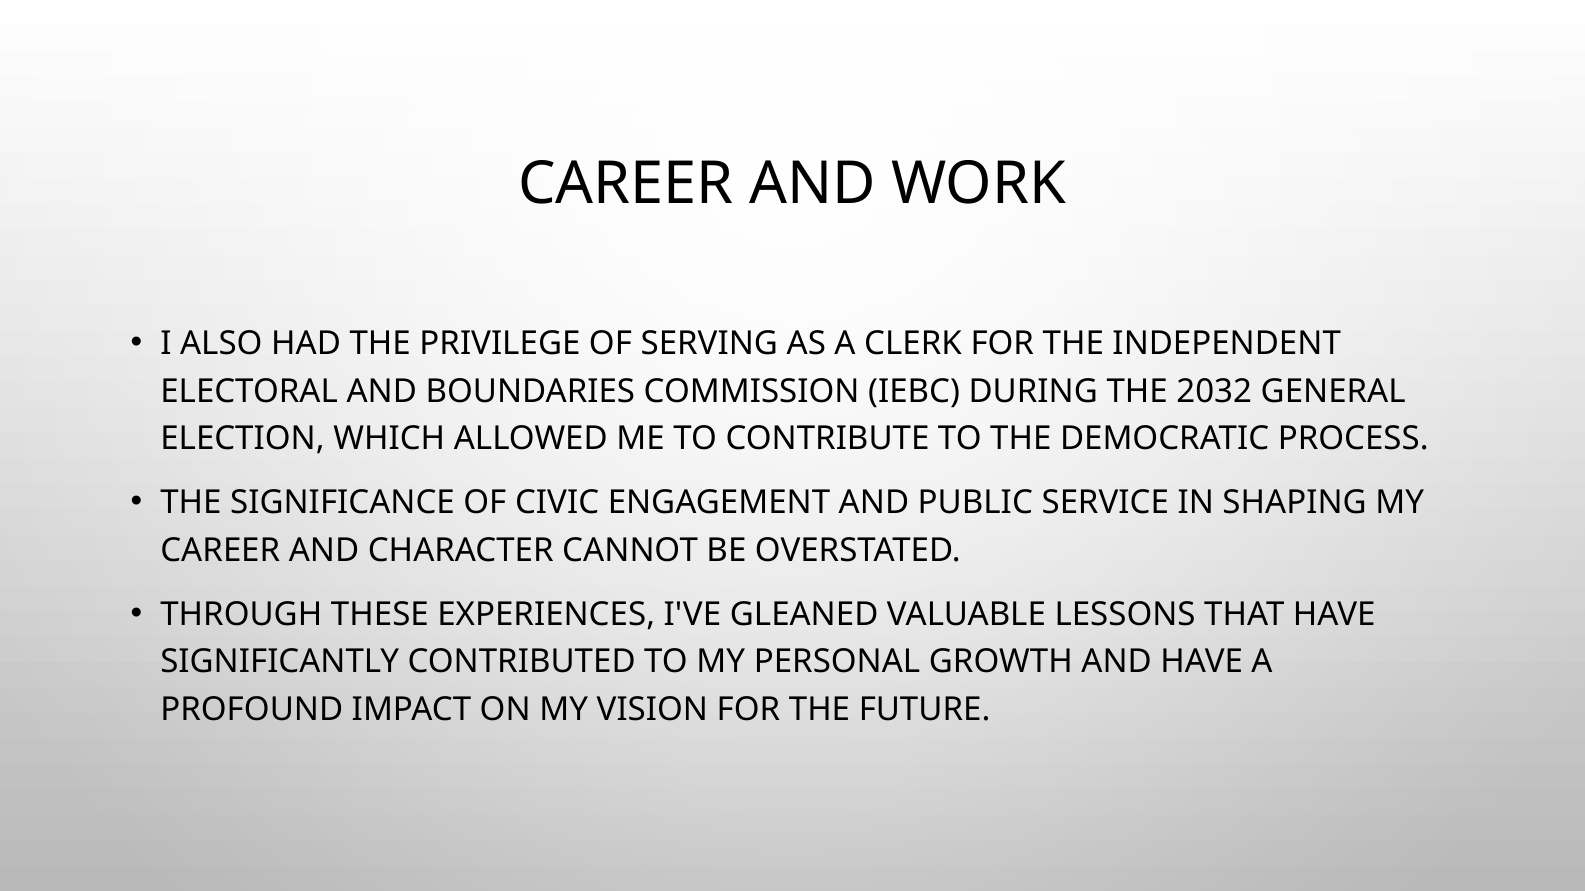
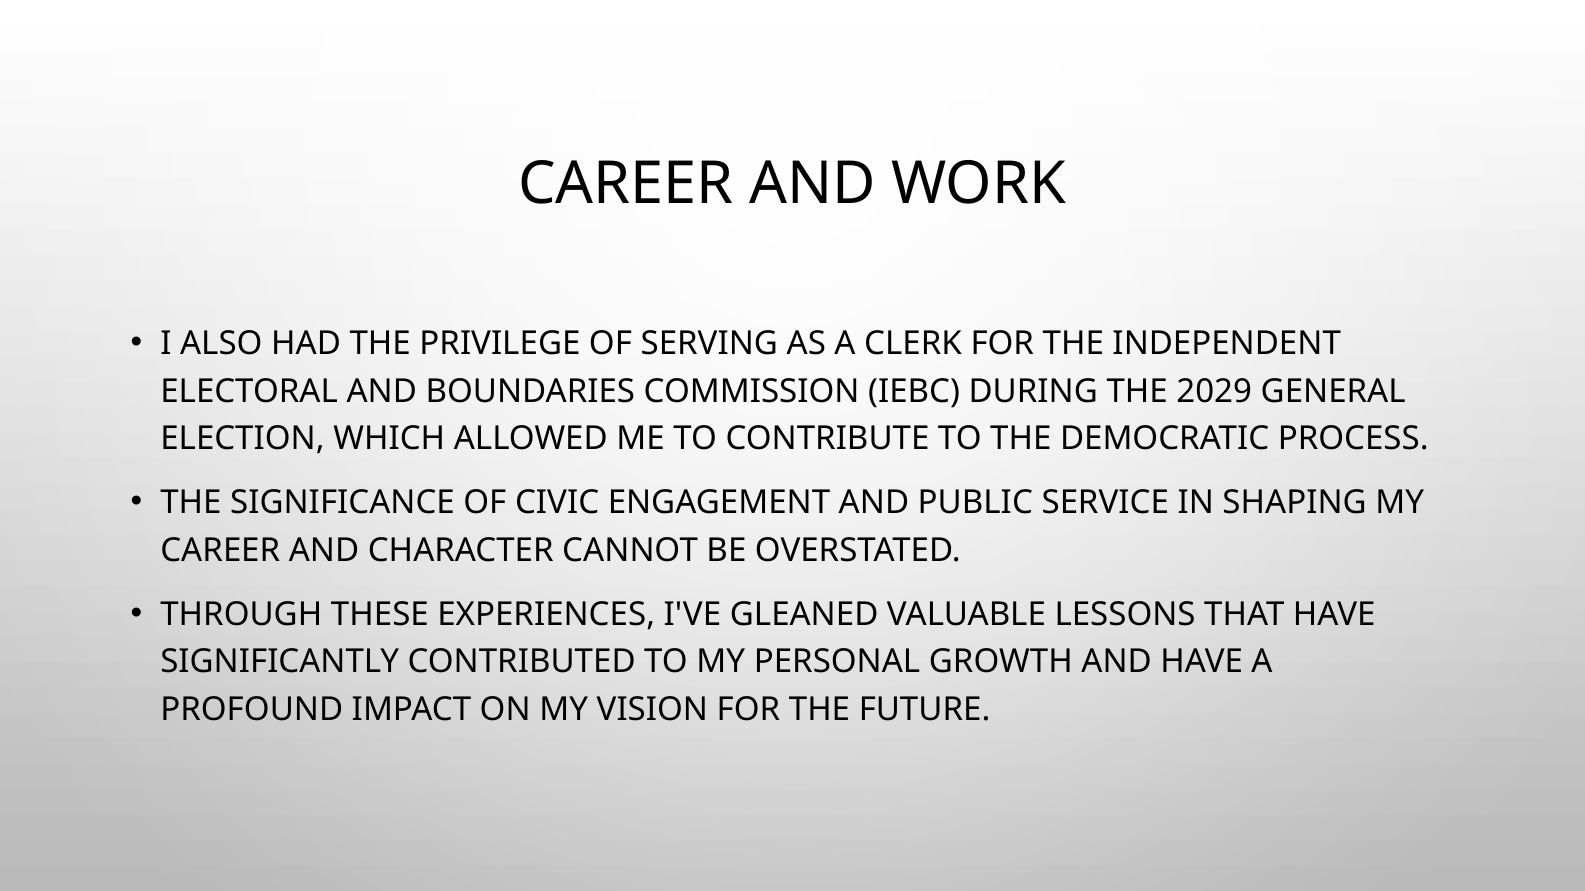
2032: 2032 -> 2029 (1214, 391)
